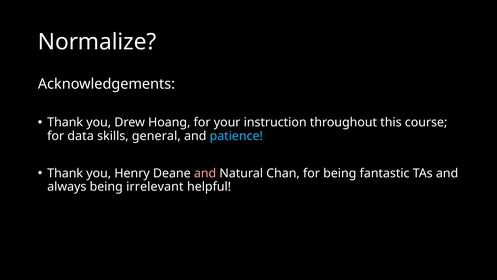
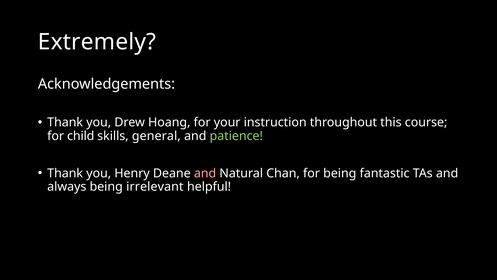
Normalize: Normalize -> Extremely (97, 42)
data: data -> child (81, 136)
patience colour: light blue -> light green (236, 136)
